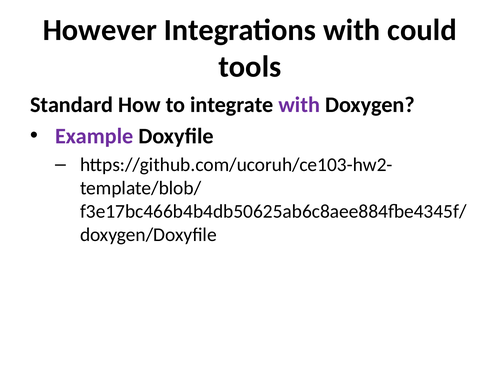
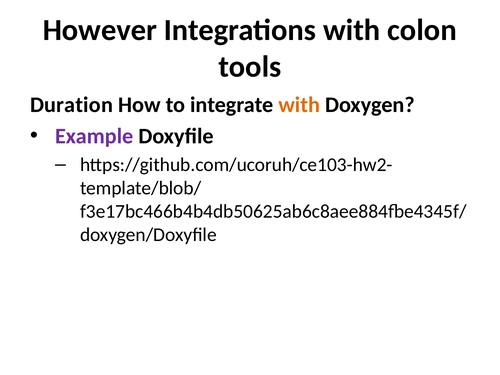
could: could -> colon (422, 30)
Standard: Standard -> Duration (71, 105)
with colour: purple -> orange (299, 105)
